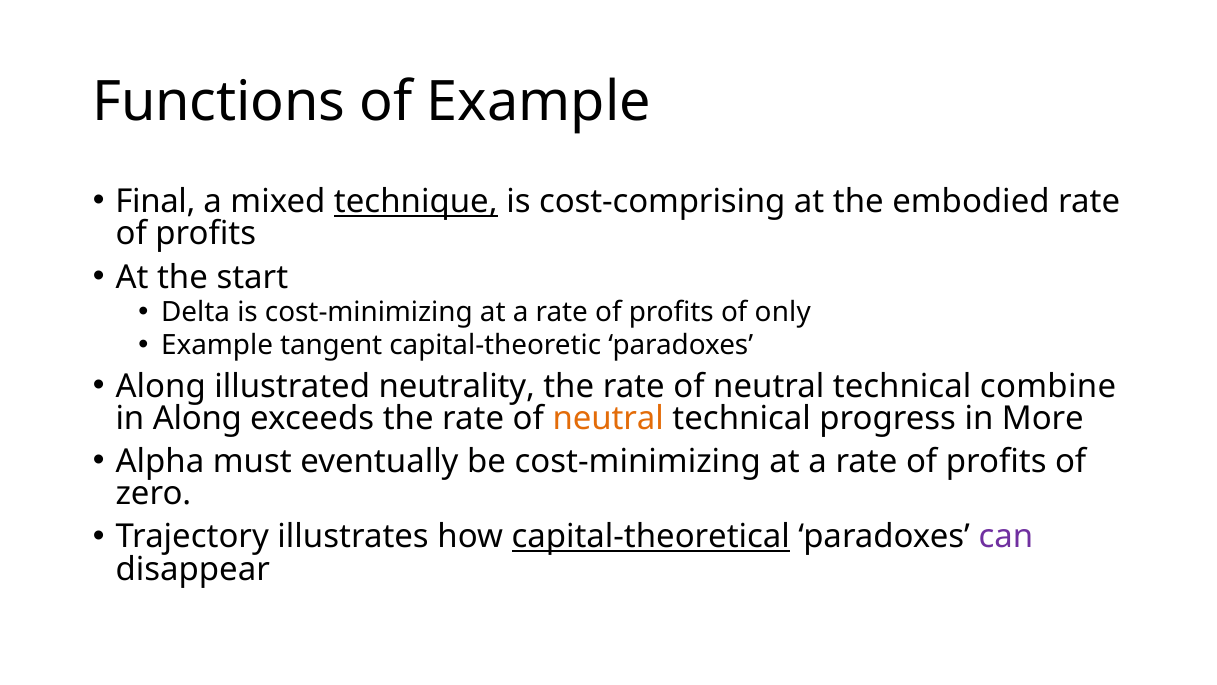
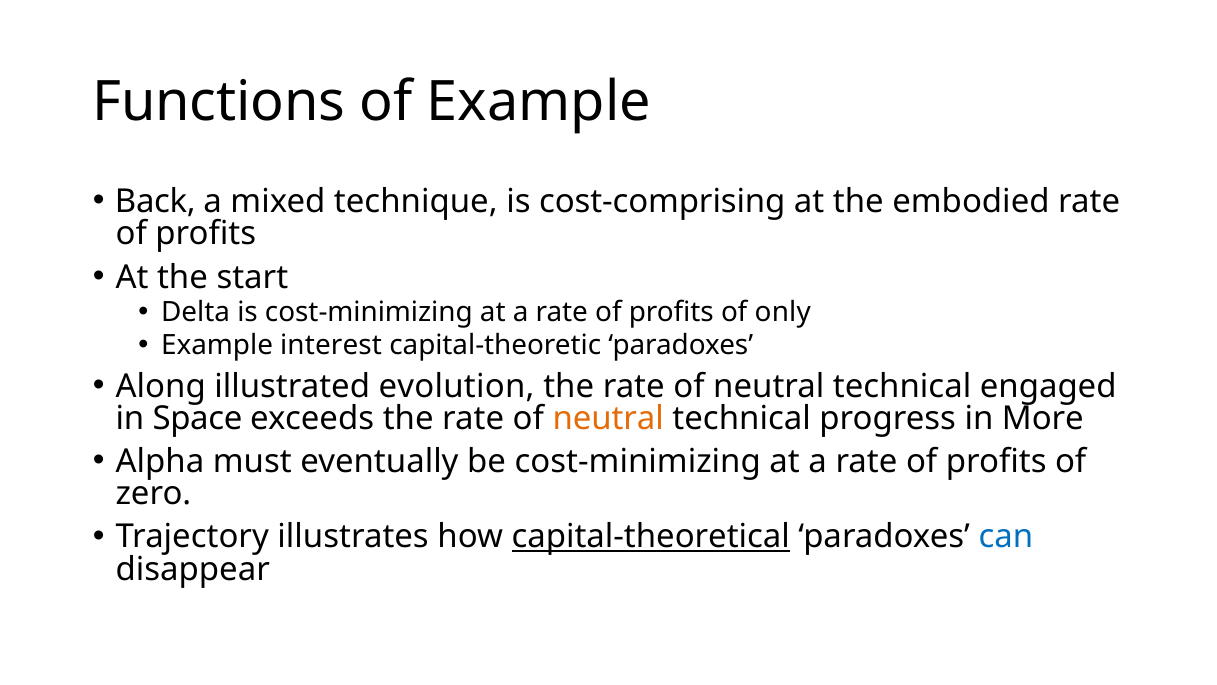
Final: Final -> Back (155, 202)
technique underline: present -> none (416, 202)
tangent: tangent -> interest (331, 345)
neutrality: neutrality -> evolution (457, 386)
combine: combine -> engaged (1048, 386)
in Along: Along -> Space (197, 418)
can colour: purple -> blue (1006, 537)
